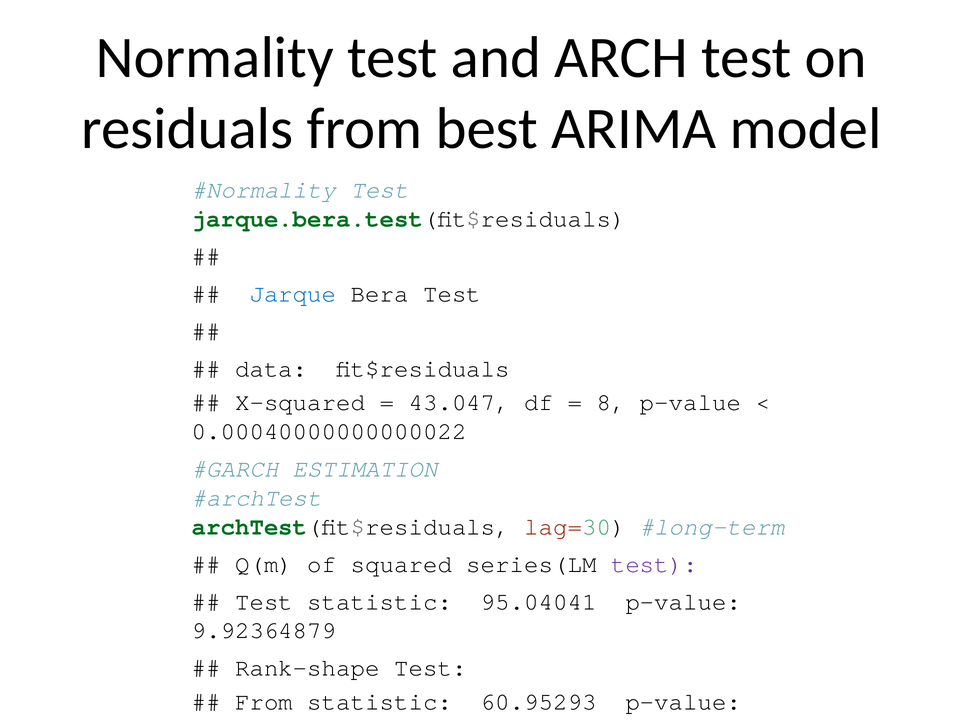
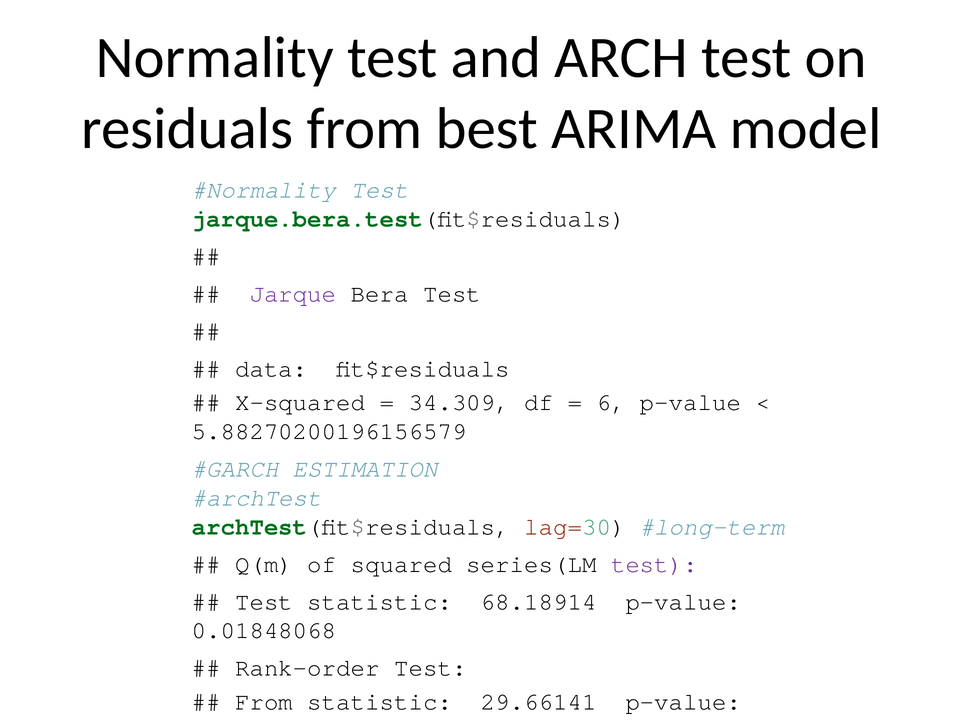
Jarque colour: blue -> purple (293, 294)
43.047: 43.047 -> 34.309 (459, 402)
8: 8 -> 6 (611, 402)
0.00040000000000022: 0.00040000000000022 -> 5.88270200196156579 (329, 431)
95.04041: 95.04041 -> 68.18914 (539, 602)
9.92364879: 9.92364879 -> 0.01848068 (264, 630)
Rank-shape: Rank-shape -> Rank-order (307, 668)
60.95293: 60.95293 -> 29.66141 (539, 702)
